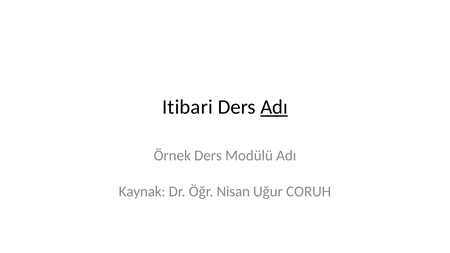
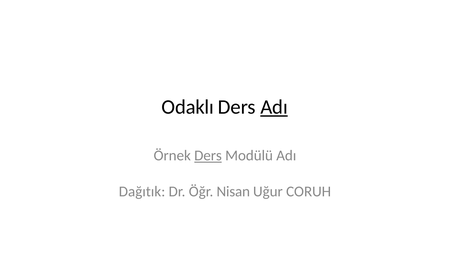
Itibari: Itibari -> Odaklı (188, 107)
Ders underline: none -> present (208, 156)
Kaynak: Kaynak -> Dağıtık (142, 192)
